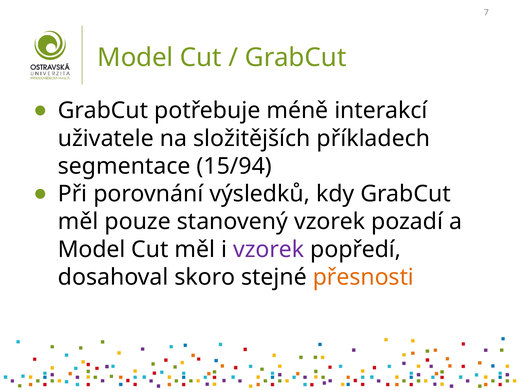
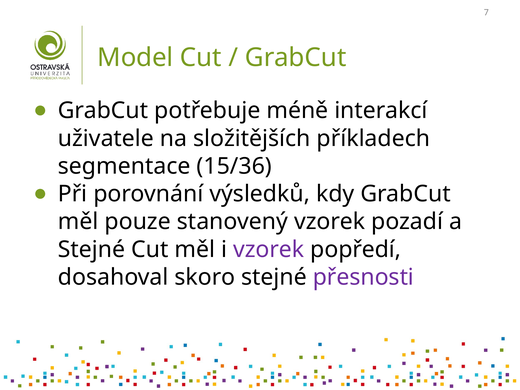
15/94: 15/94 -> 15/36 (234, 166)
Model: Model -> Stejné (92, 249)
přesnosti colour: orange -> purple (363, 277)
